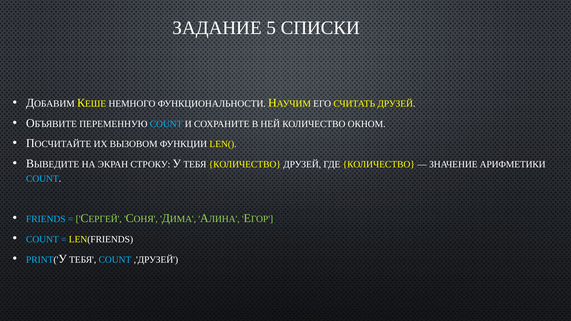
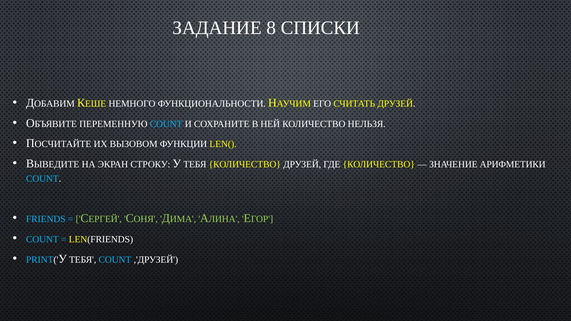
5: 5 -> 8 (271, 28)
ОКНОМ: ОКНОМ -> НЕЛЬЗЯ (367, 124)
